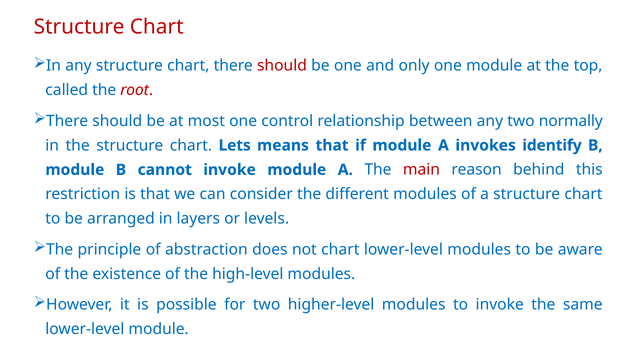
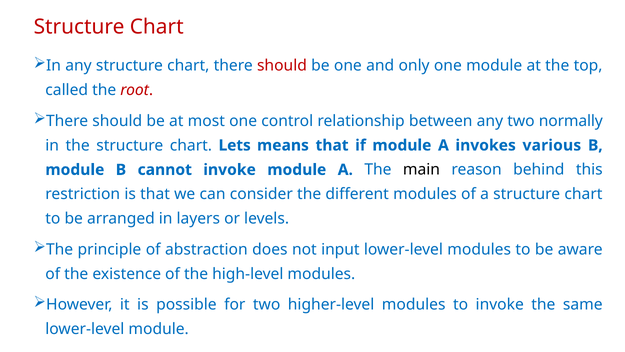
identify: identify -> various (552, 145)
main colour: red -> black (421, 170)
not chart: chart -> input (340, 249)
